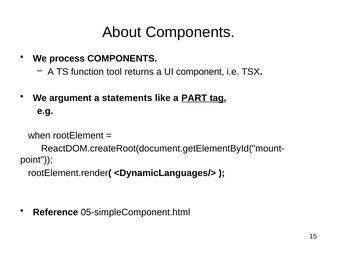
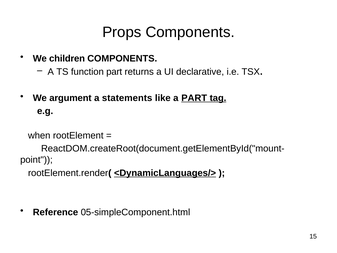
About: About -> Props (122, 32)
process: process -> children (67, 59)
function tool: tool -> part (114, 72)
component: component -> declarative (200, 72)
<DynamicLanguages/> underline: none -> present (165, 173)
